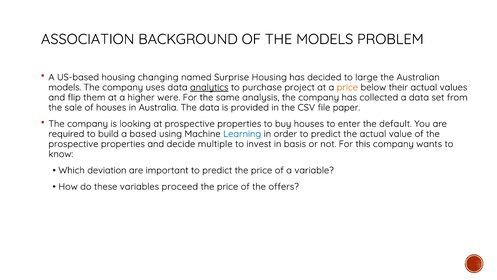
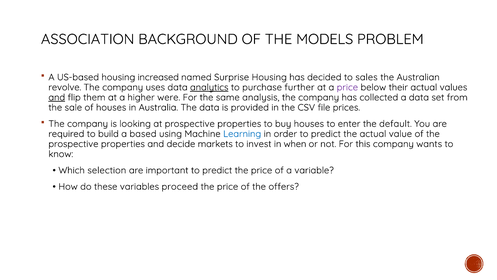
changing: changing -> increased (158, 77)
large: large -> sales (366, 77)
models: models -> revolve (65, 87)
project: project -> further (300, 87)
price colour: orange -> purple (347, 87)
and underline: none -> present (57, 97)
paper: paper -> prices (346, 107)
multiple: multiple -> markets (215, 144)
basis: basis -> when (295, 144)
deviation: deviation -> selection (107, 170)
